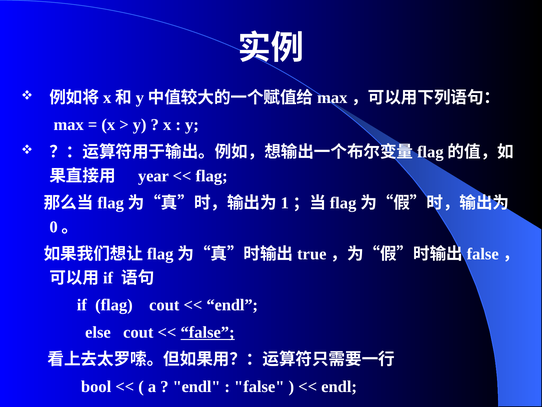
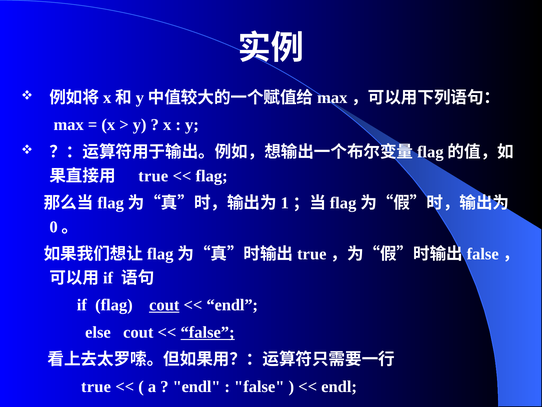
year: year -> true (153, 176)
cout underline: none -> present (164, 305)
bool: bool -> true (96, 386)
